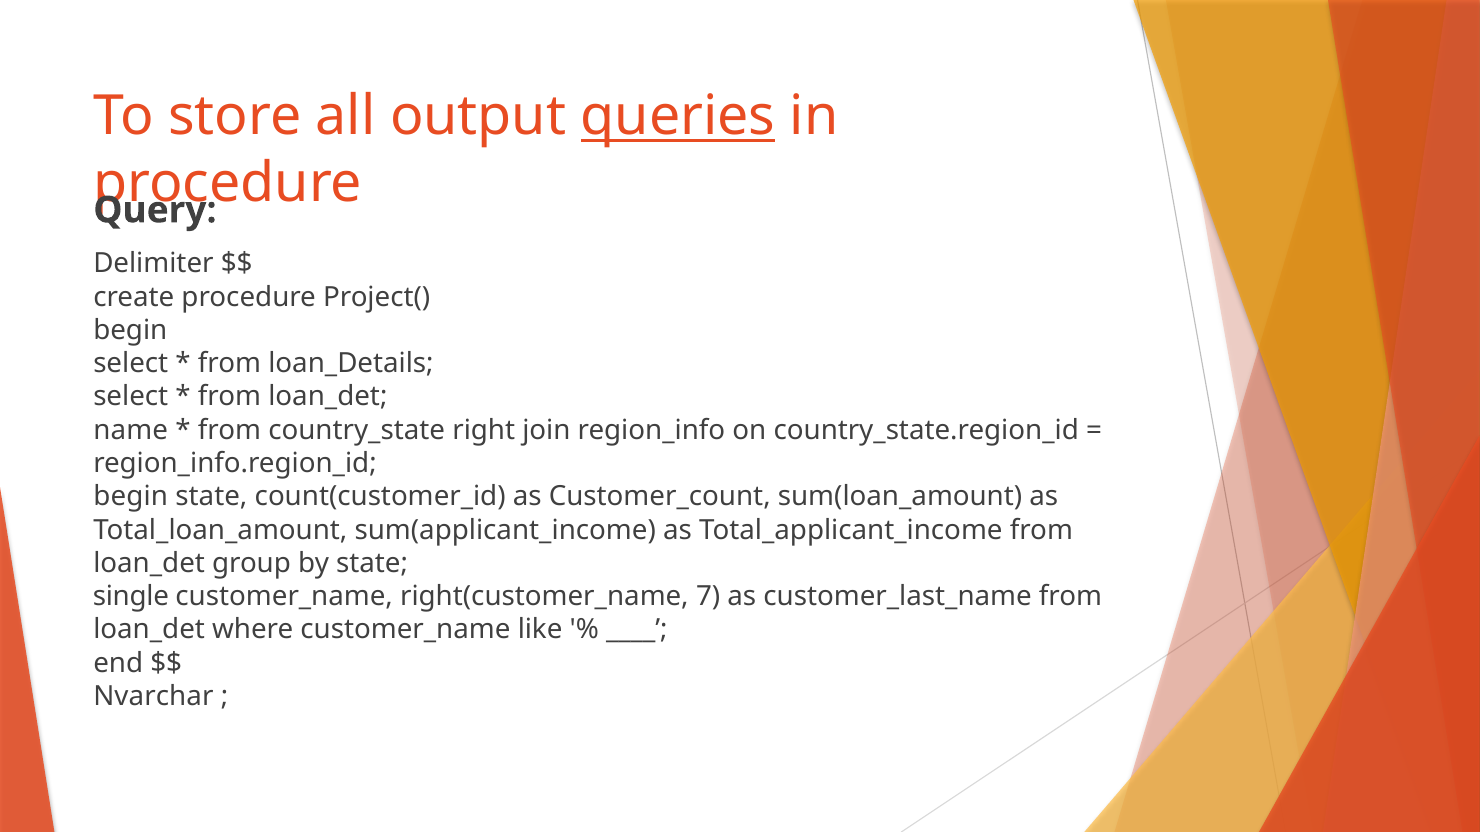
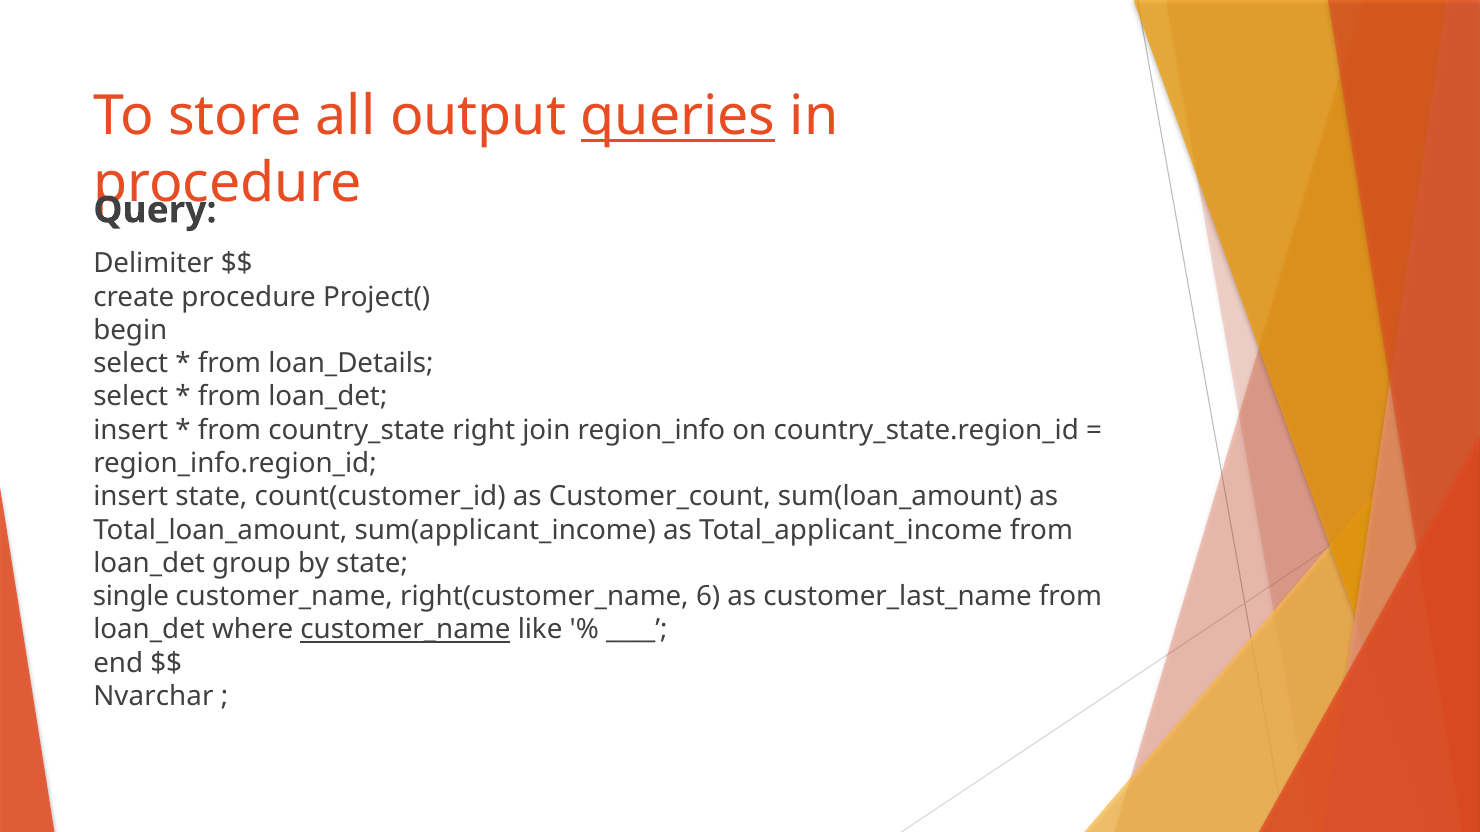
name: name -> insert (131, 430)
begin: begin -> insert (131, 497)
7: 7 -> 6 (708, 597)
customer_name underline: none -> present (405, 630)
